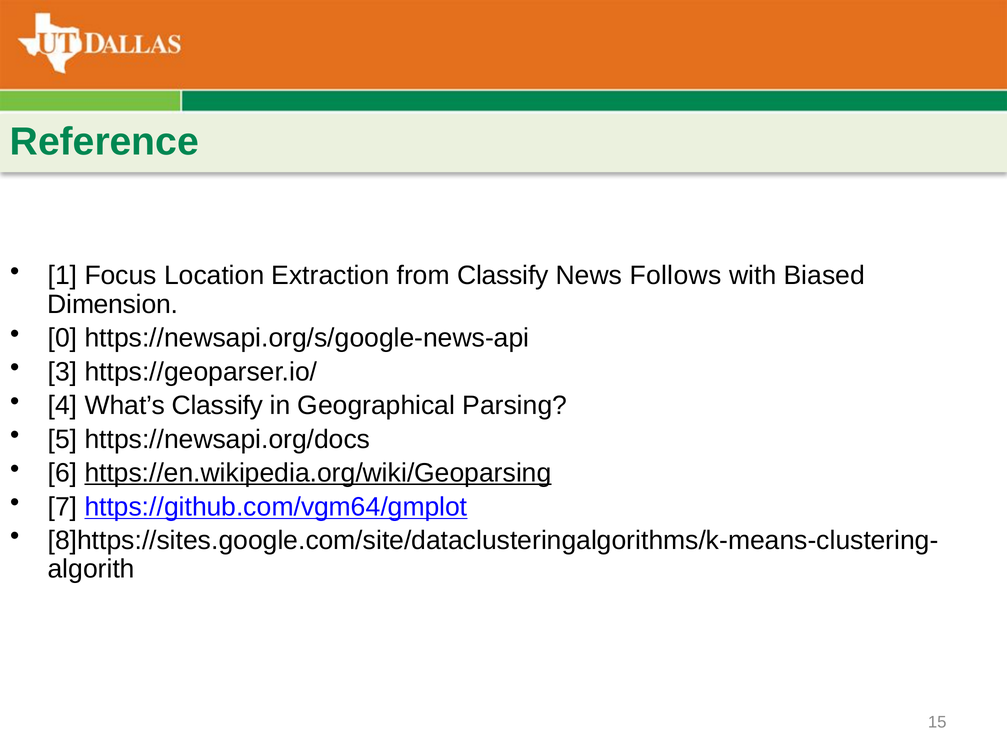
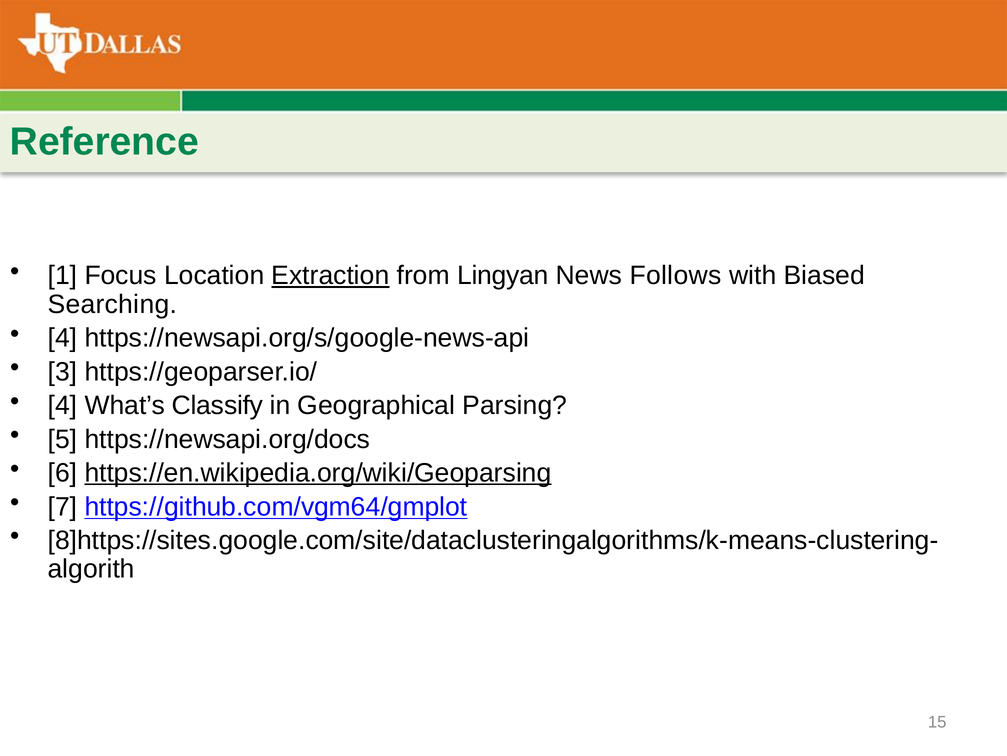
Extraction underline: none -> present (330, 275)
from Classify: Classify -> Lingyan (503, 275)
Dimension: Dimension -> Searching (112, 304)
0: 0 -> 4 (63, 338)
